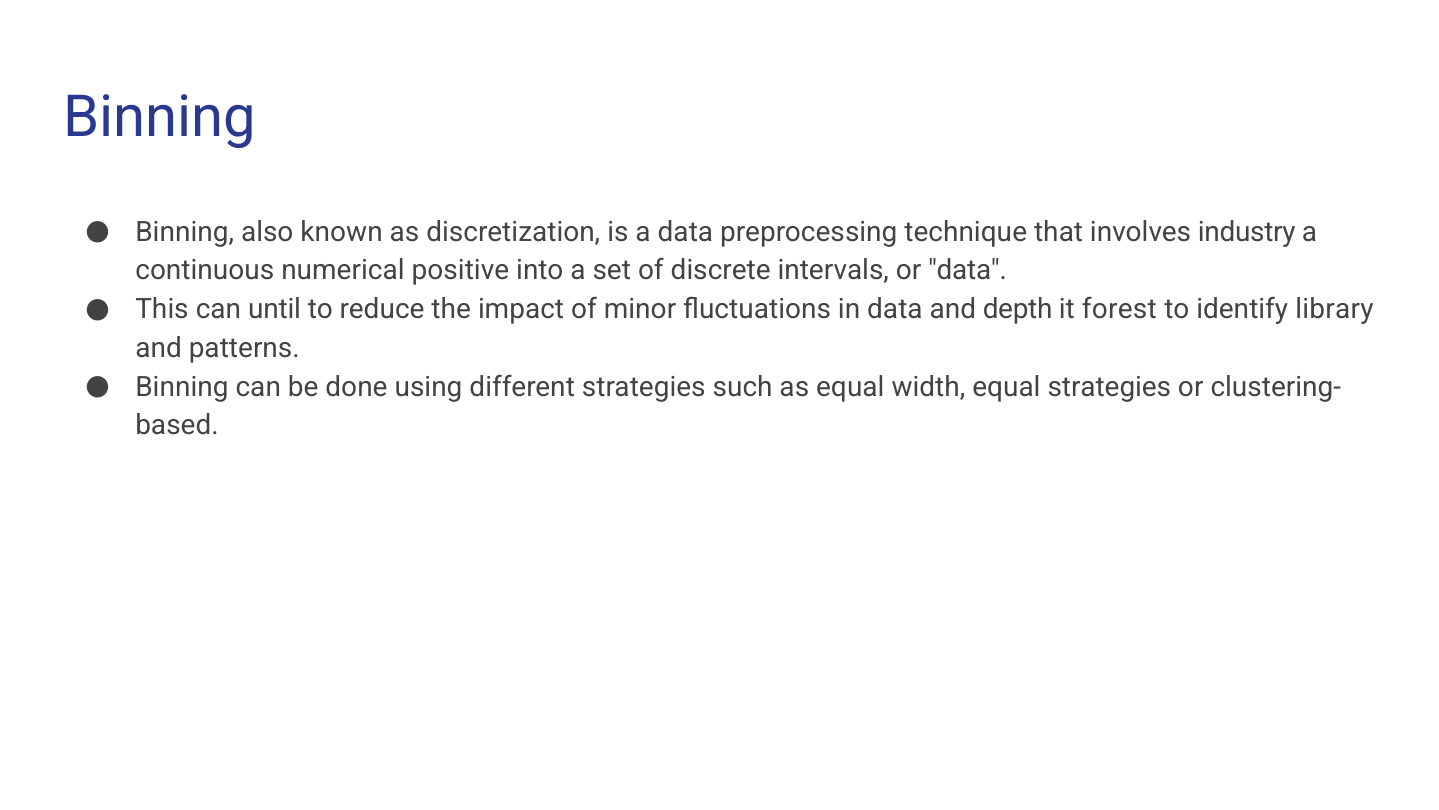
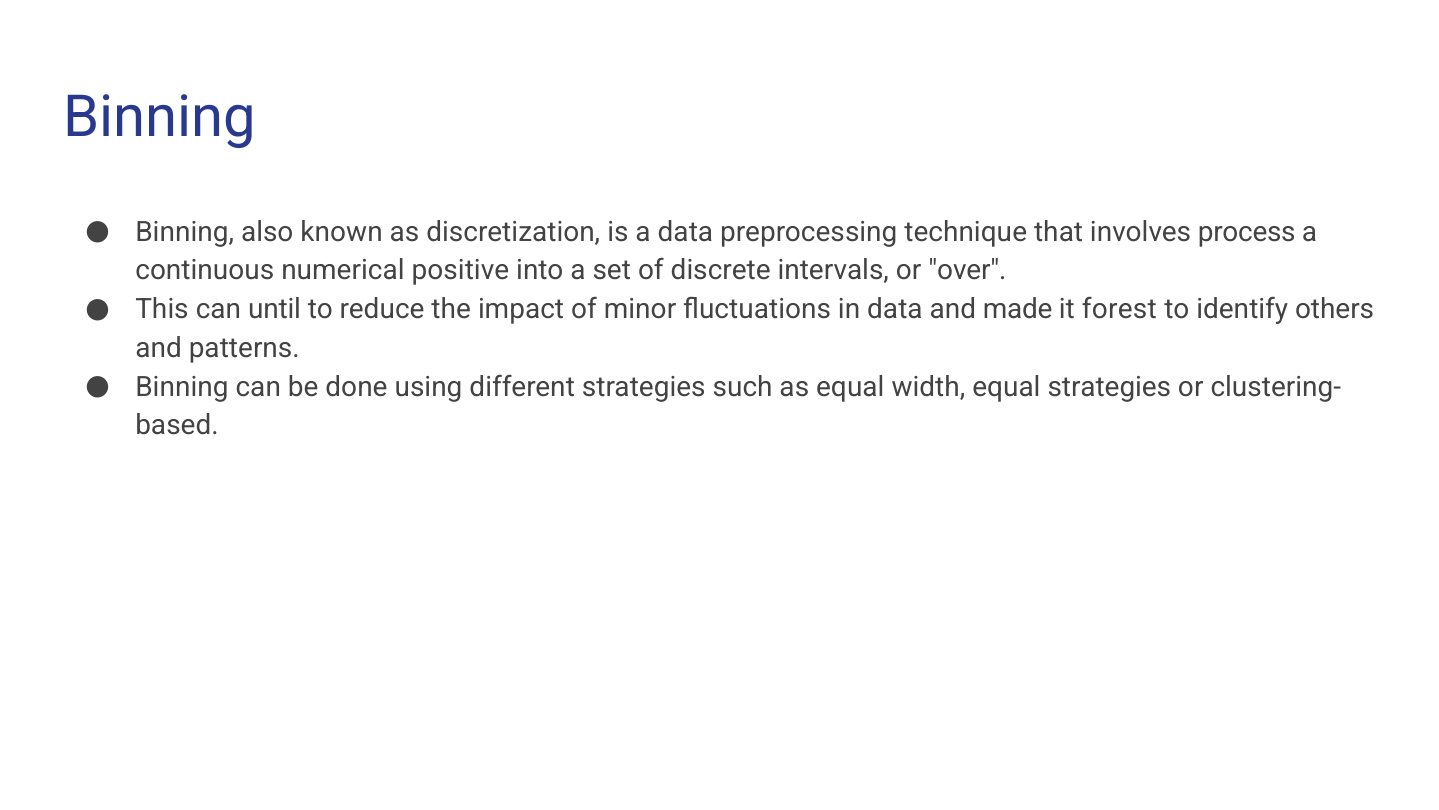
industry: industry -> process (1247, 232)
or data: data -> over (967, 271)
depth: depth -> made (1018, 309)
library: library -> others (1335, 309)
